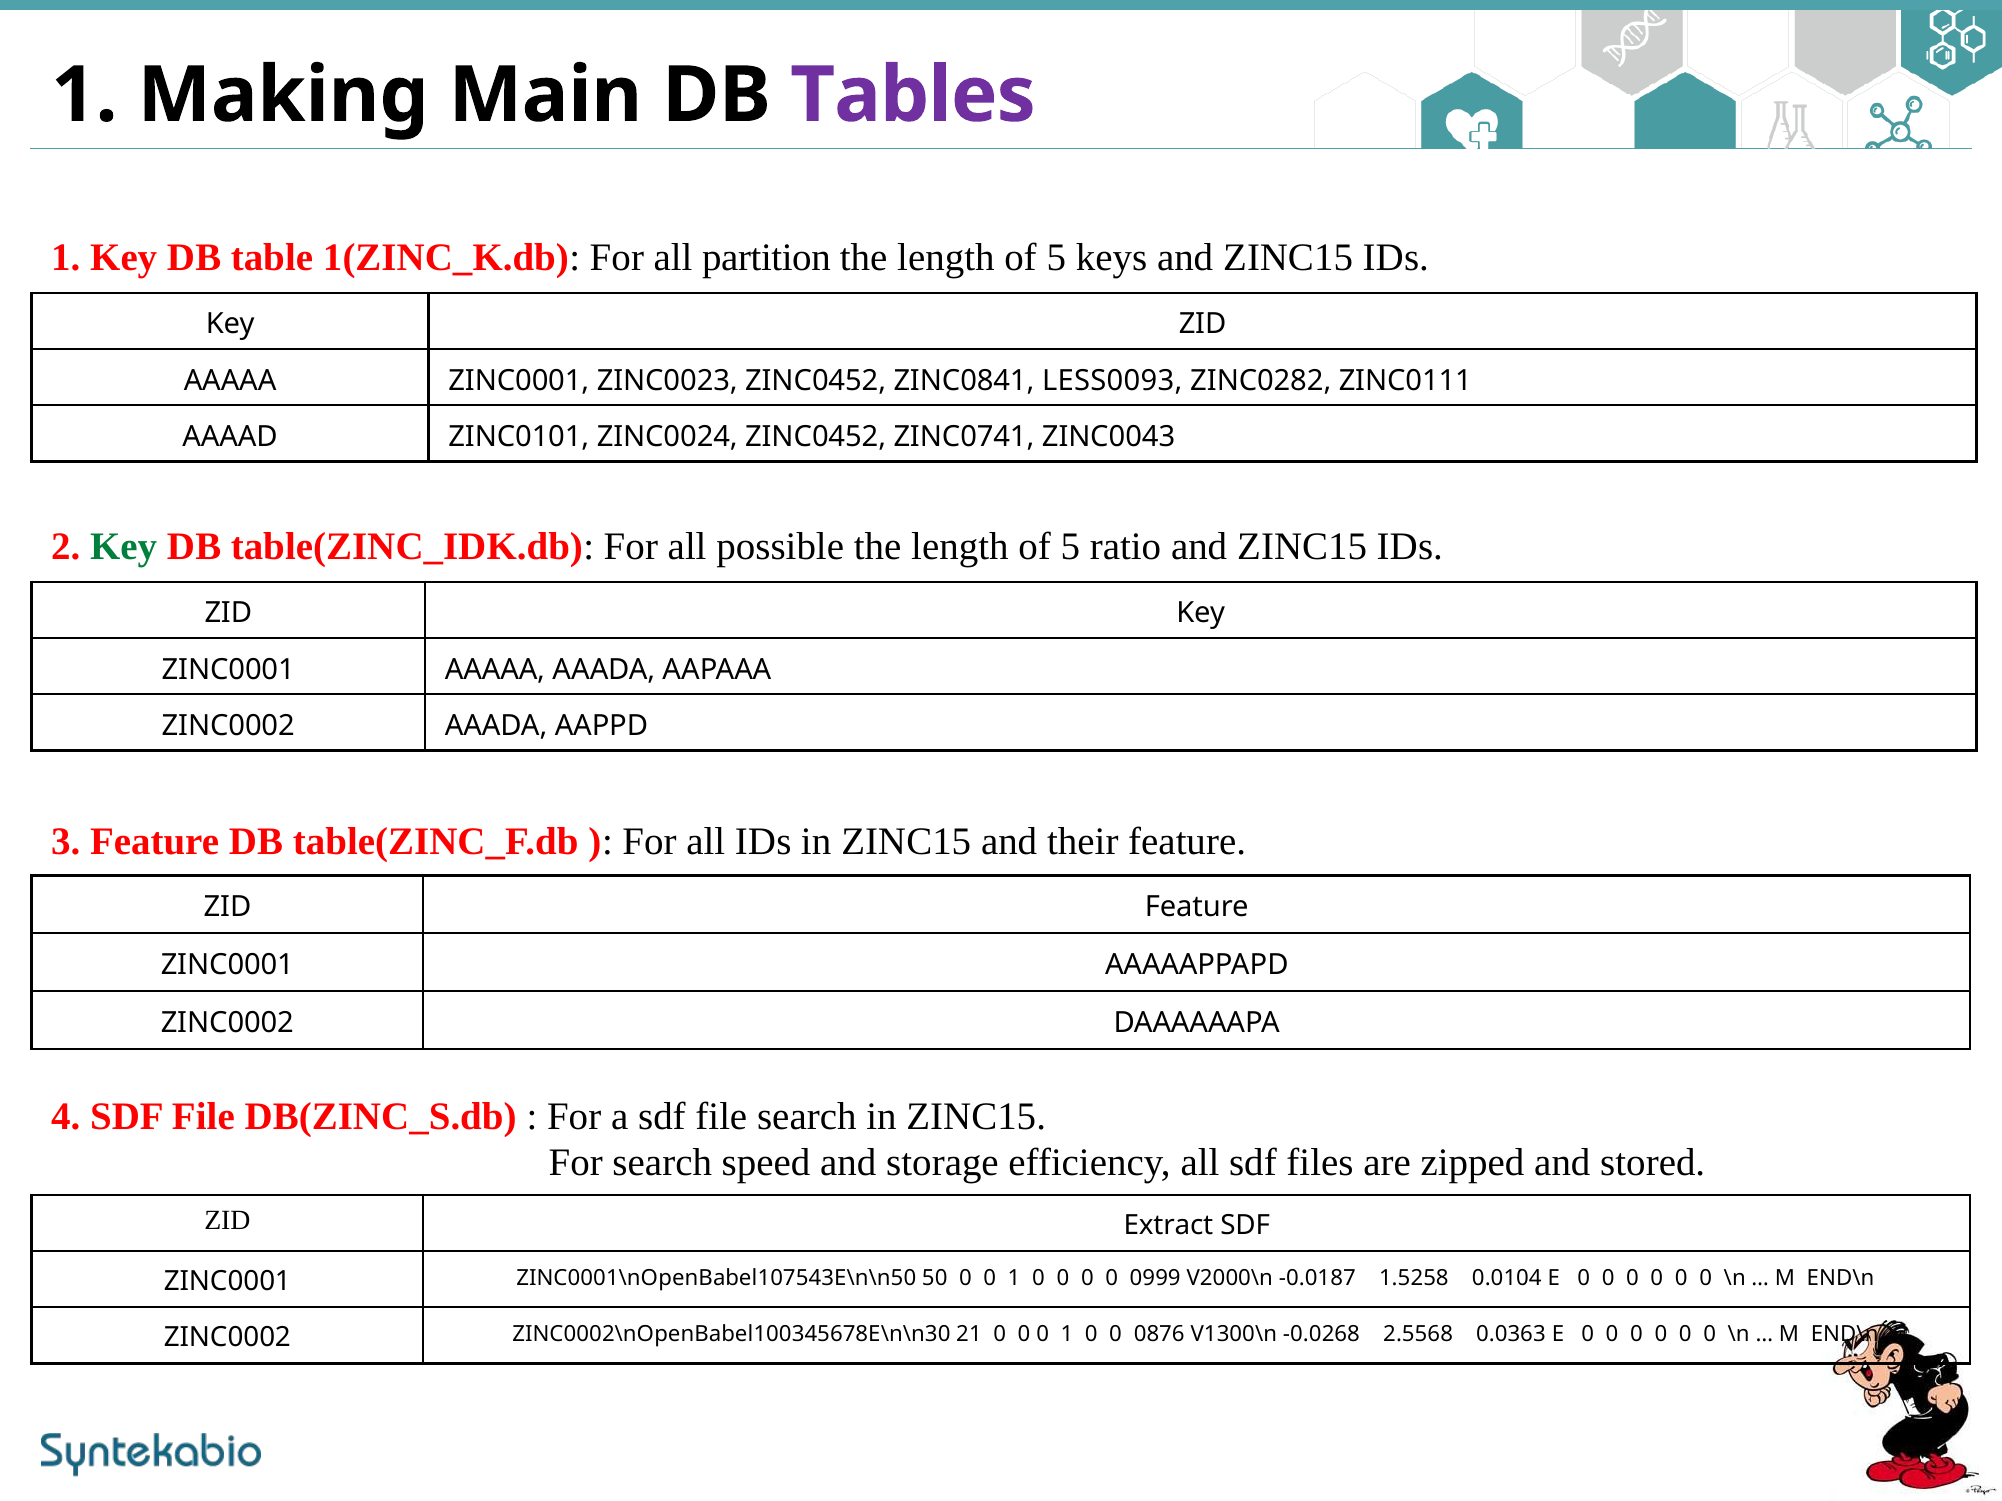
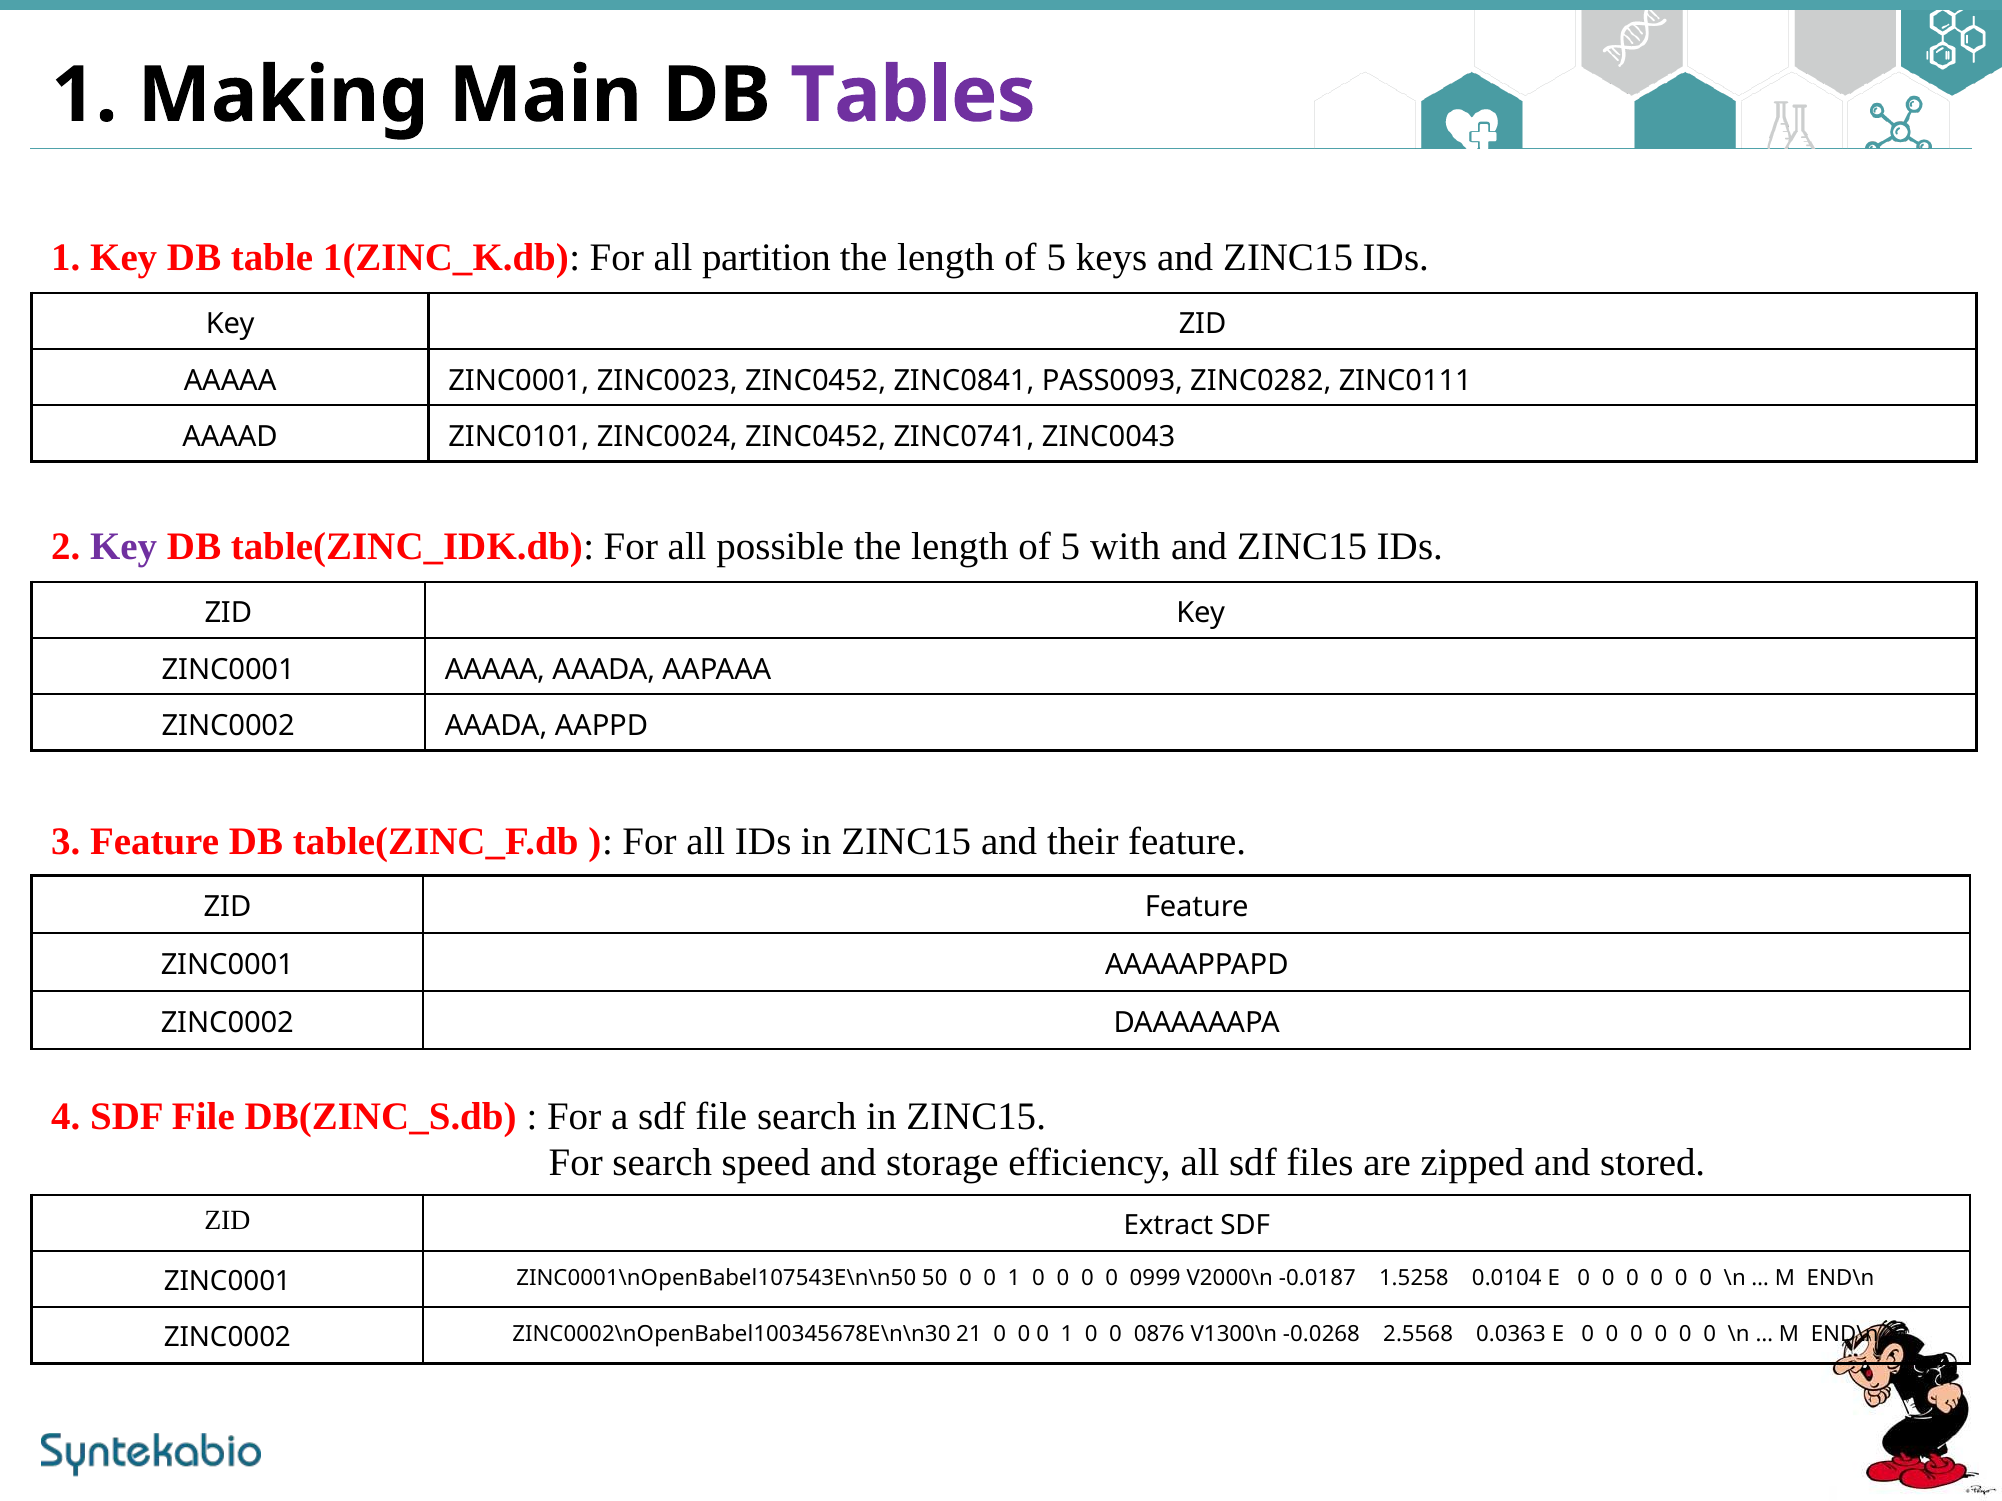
LESS0093: LESS0093 -> PASS0093 (1112, 381)
Key colour: green -> purple (124, 547)
ratio: ratio -> with (1125, 547)
